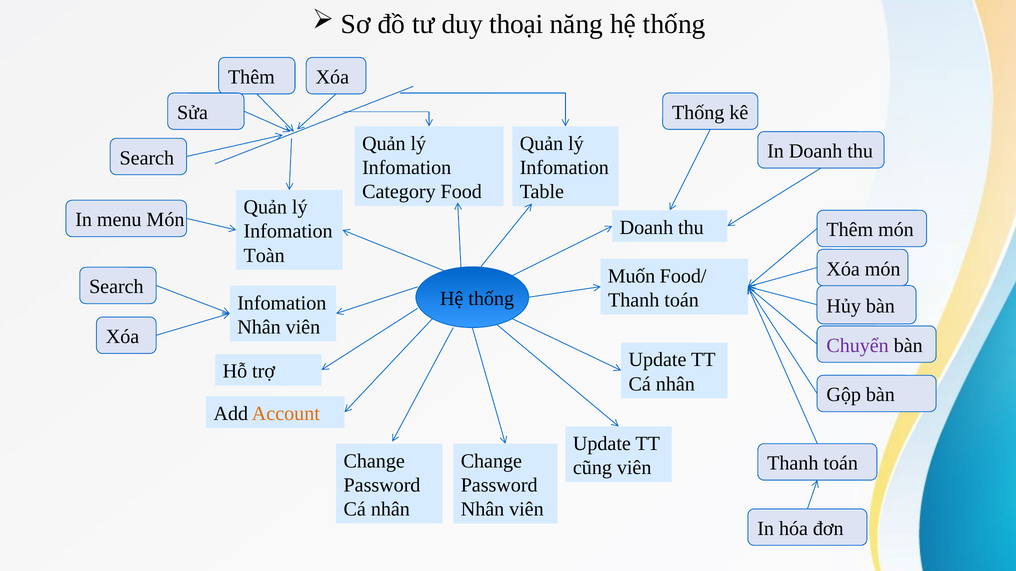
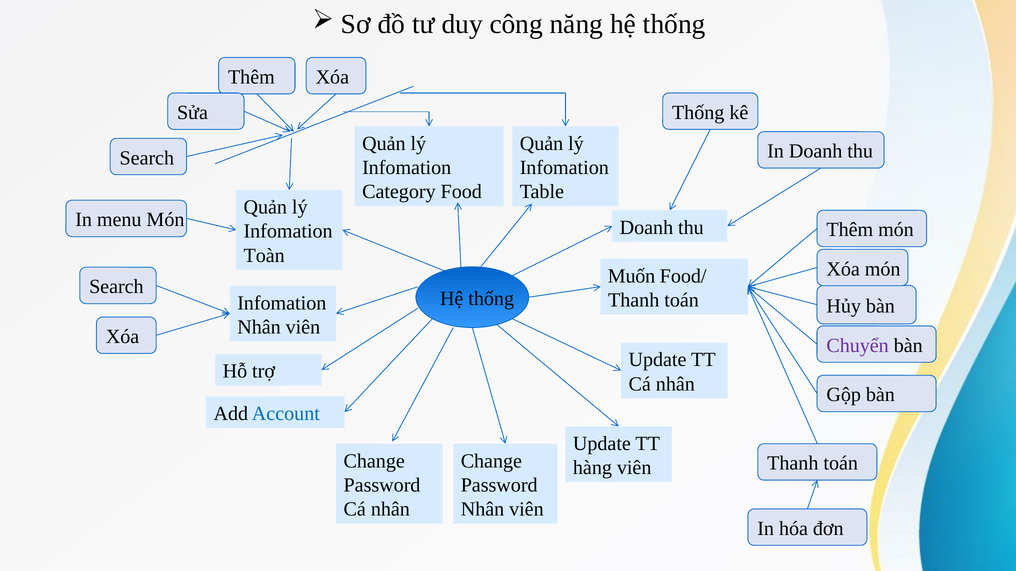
thoại: thoại -> công (516, 24)
Account colour: orange -> blue (286, 414)
cũng: cũng -> hàng (592, 468)
